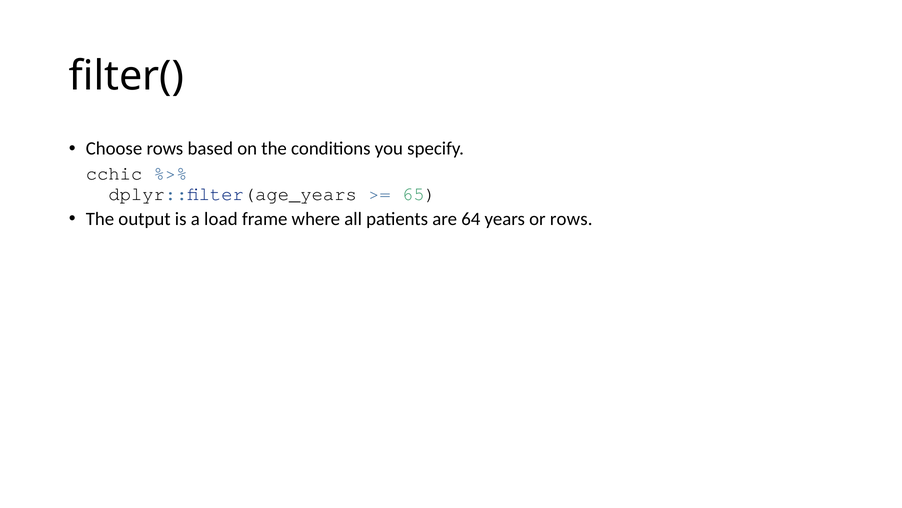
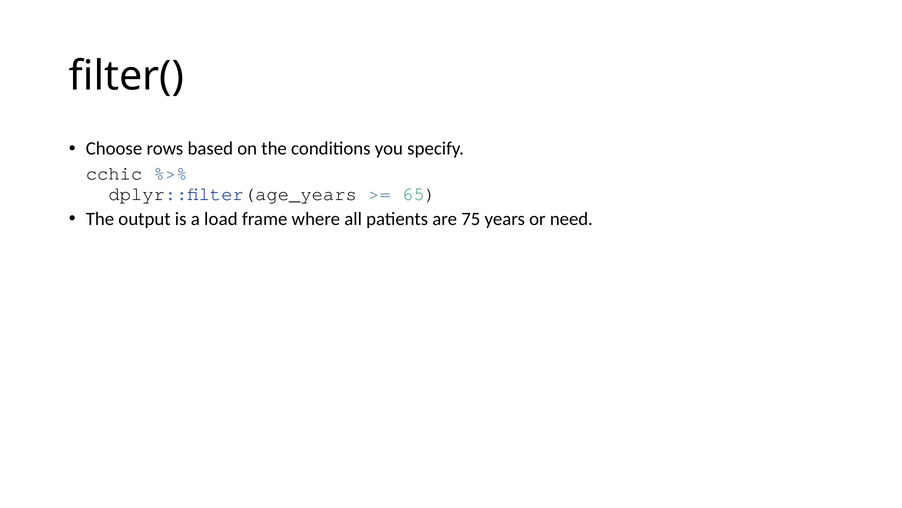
64: 64 -> 75 (471, 219)
or rows: rows -> need (571, 219)
